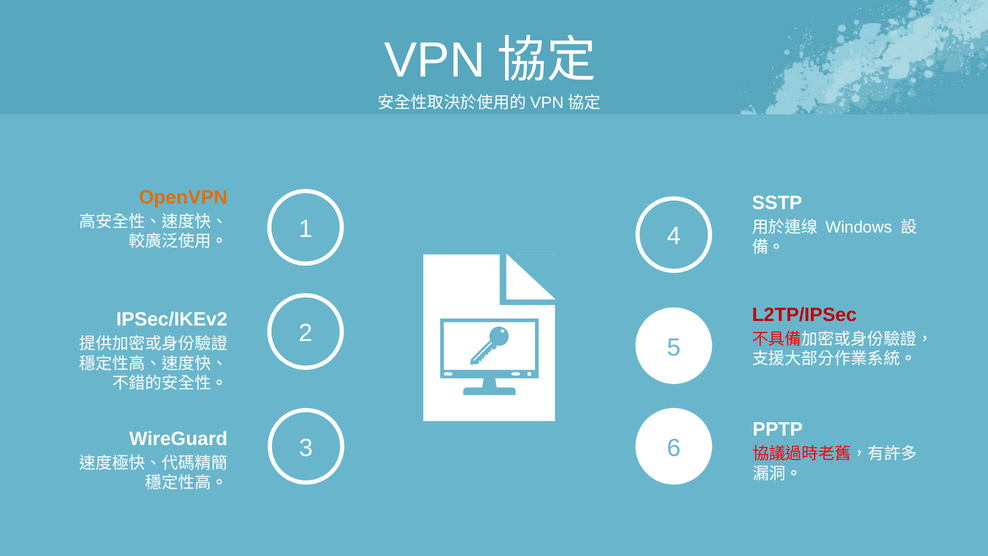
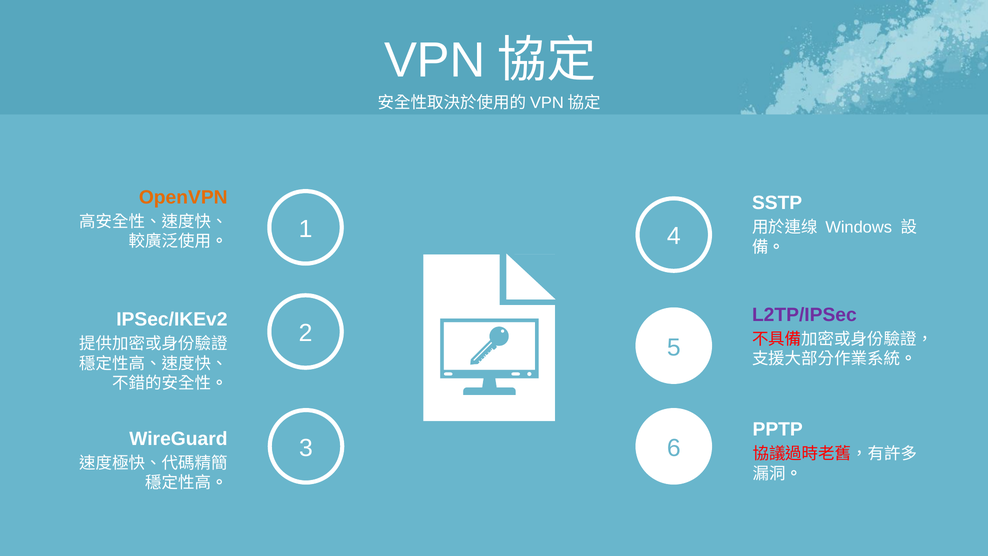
L2TP/IPSec colour: red -> purple (804, 315)
